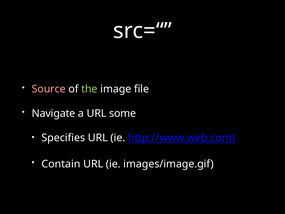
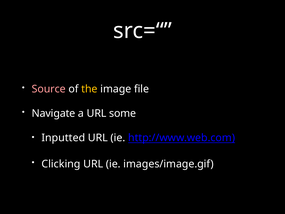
the colour: light green -> yellow (89, 89)
Specifies: Specifies -> Inputted (63, 138)
Contain: Contain -> Clicking (61, 164)
